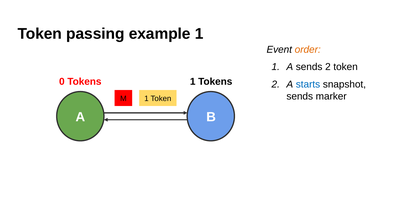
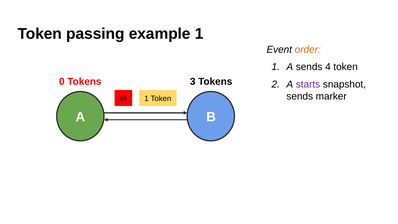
sends 2: 2 -> 4 (328, 67)
Tokens 1: 1 -> 3 (193, 82)
starts colour: blue -> purple (308, 84)
